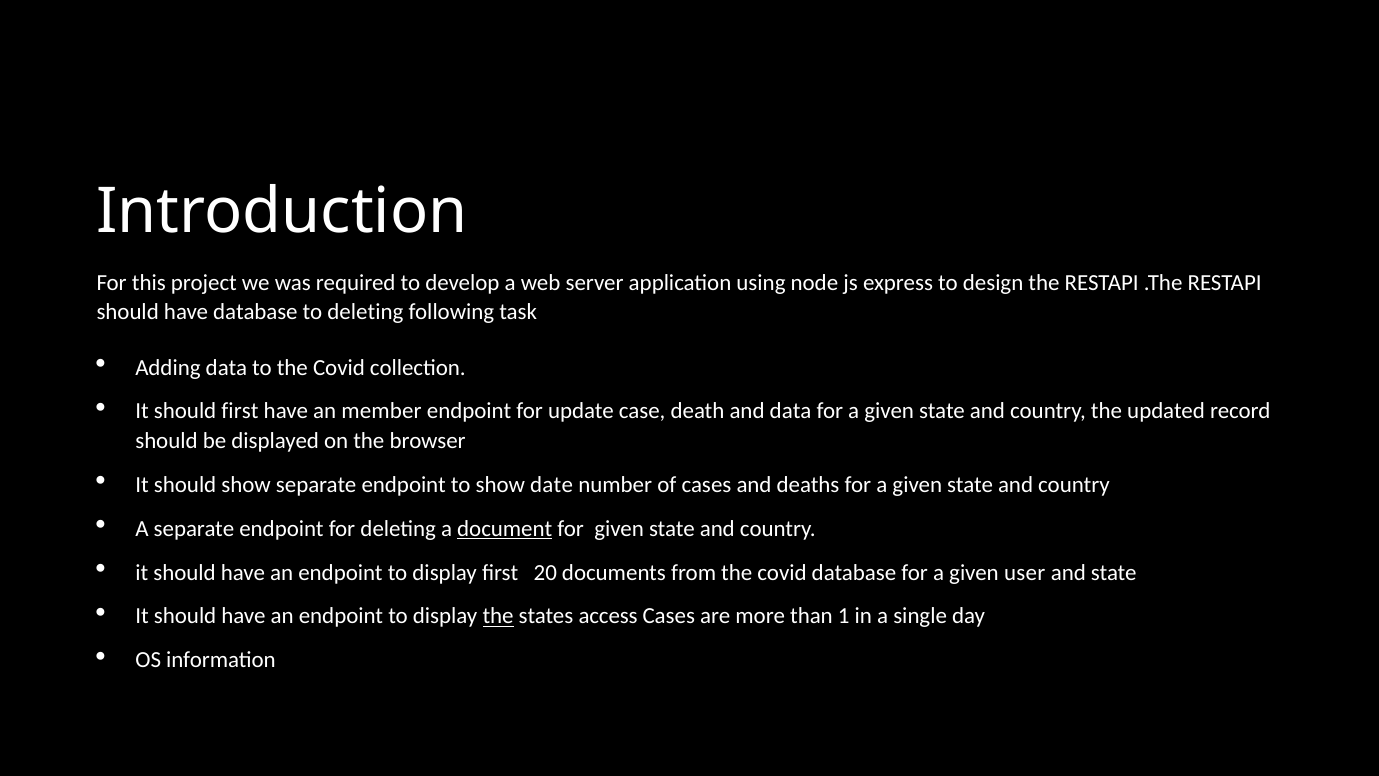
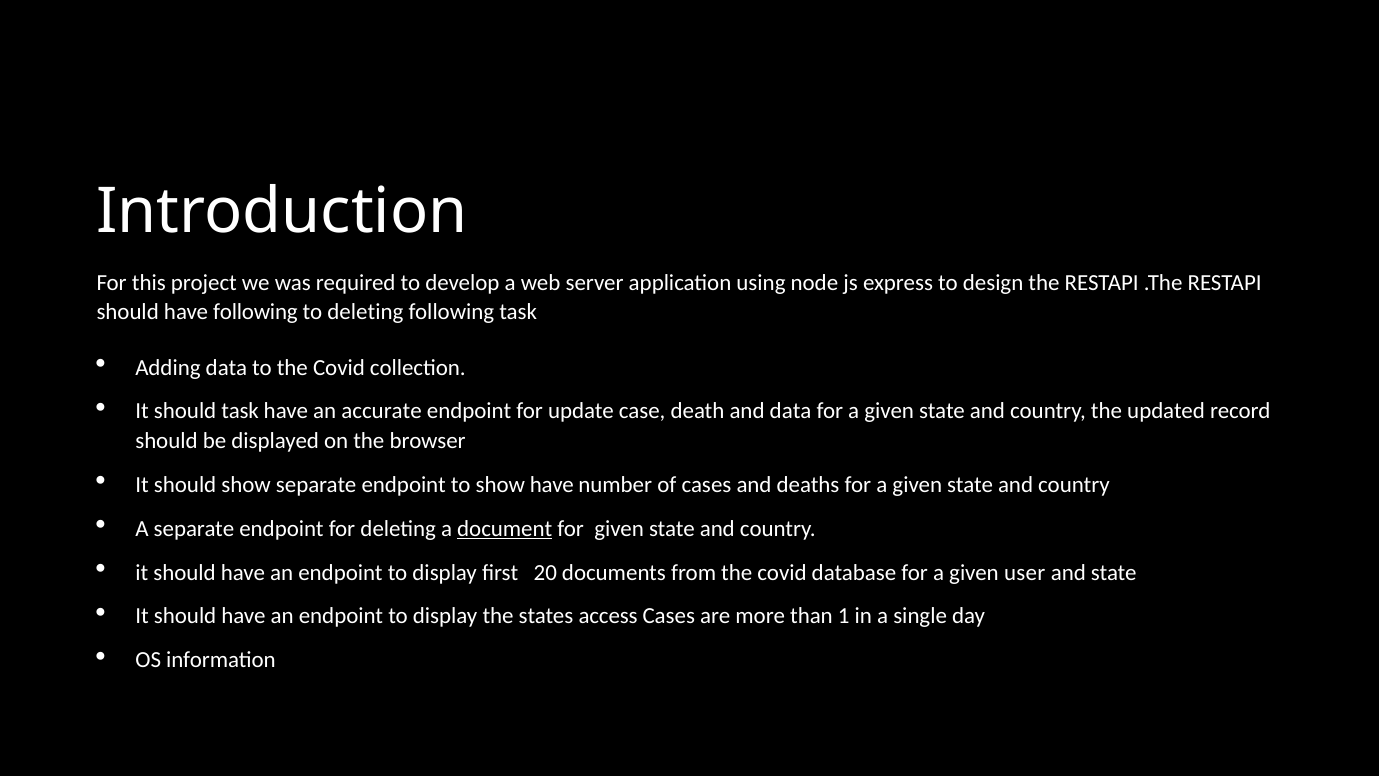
have database: database -> following (255, 312)
should first: first -> task (240, 411)
member: member -> accurate (382, 411)
show date: date -> have (552, 485)
the underline: present -> none (498, 616)
